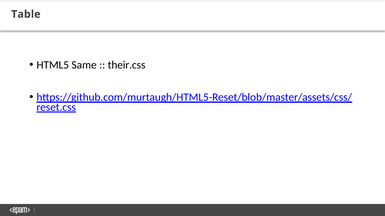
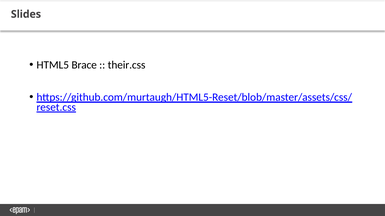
Table: Table -> Slides (26, 14)
Same: Same -> Brace (84, 65)
